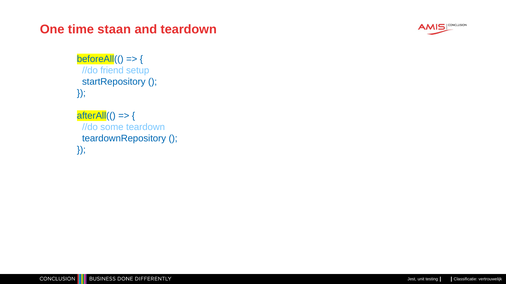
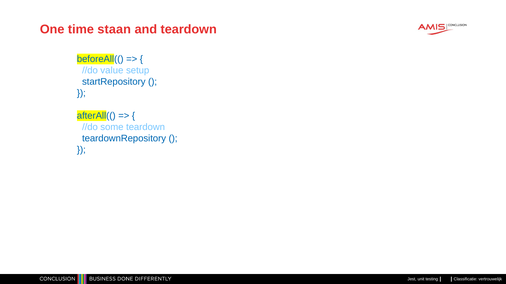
friend: friend -> value (112, 71)
